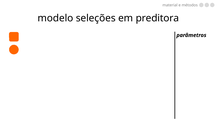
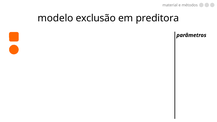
seleções: seleções -> exclusão (96, 18)
